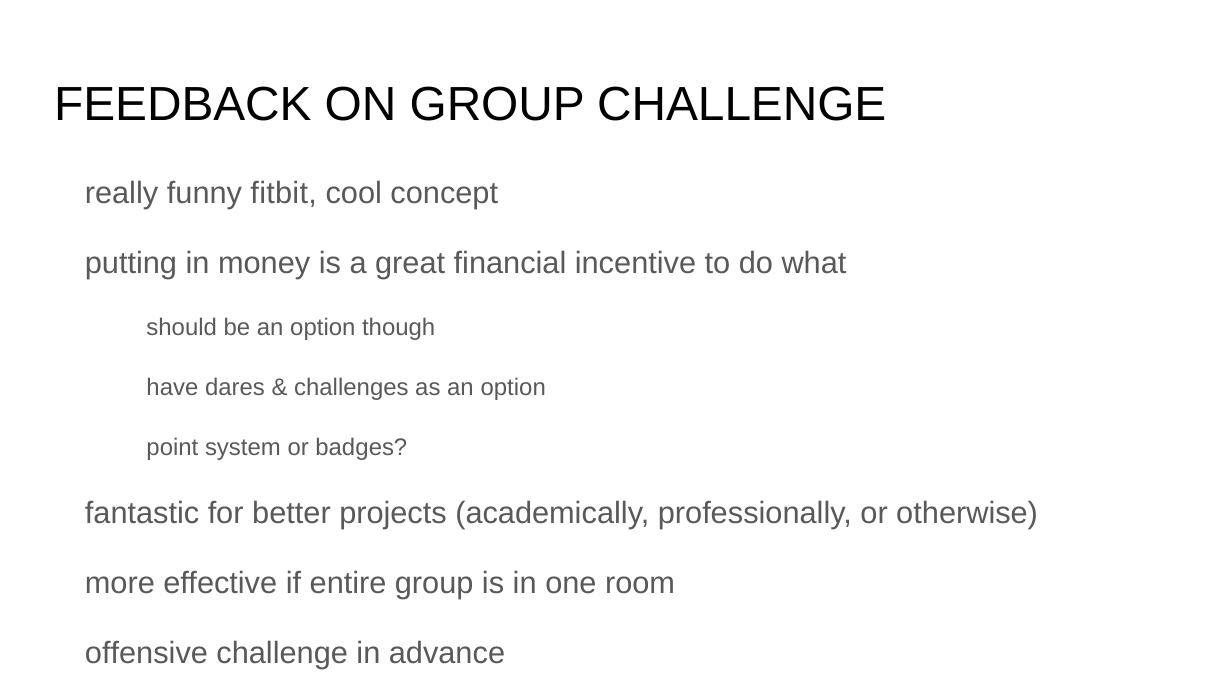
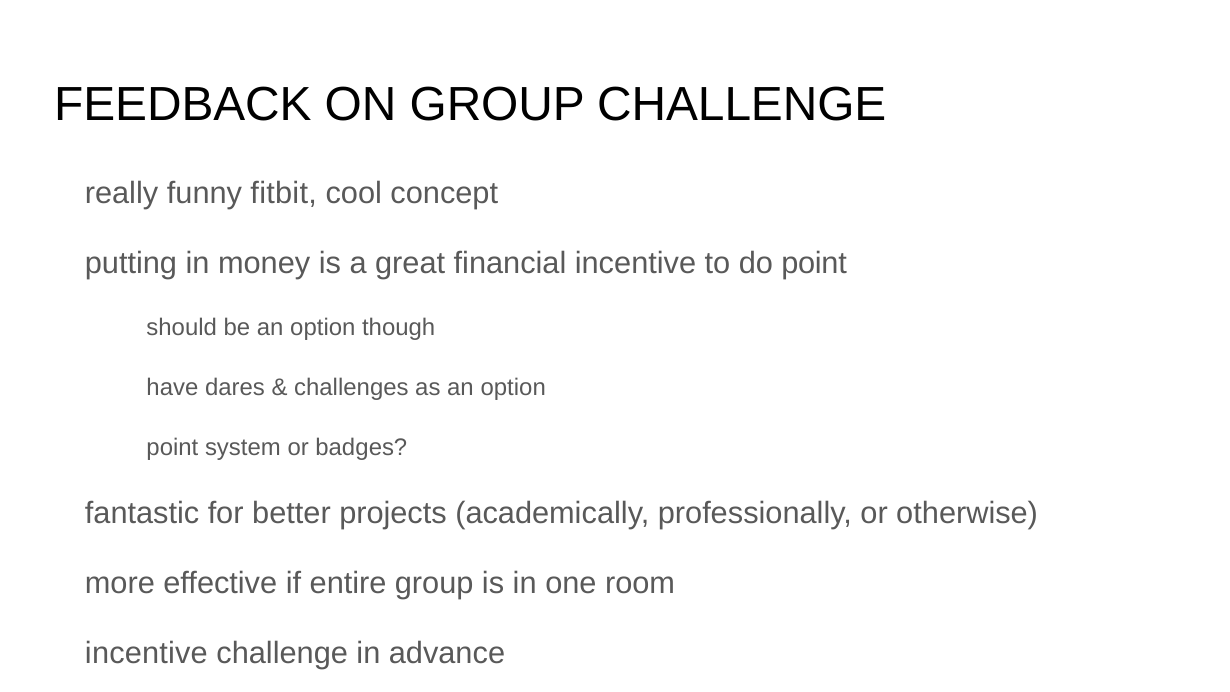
do what: what -> point (814, 263)
offensive: offensive -> incentive (146, 653)
